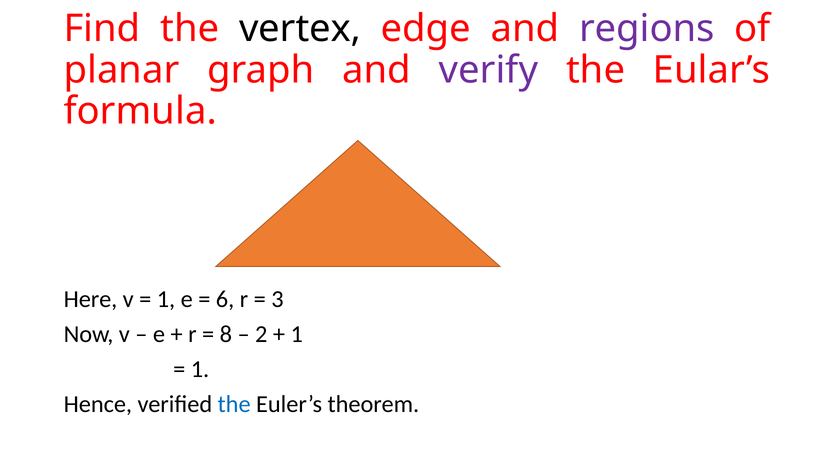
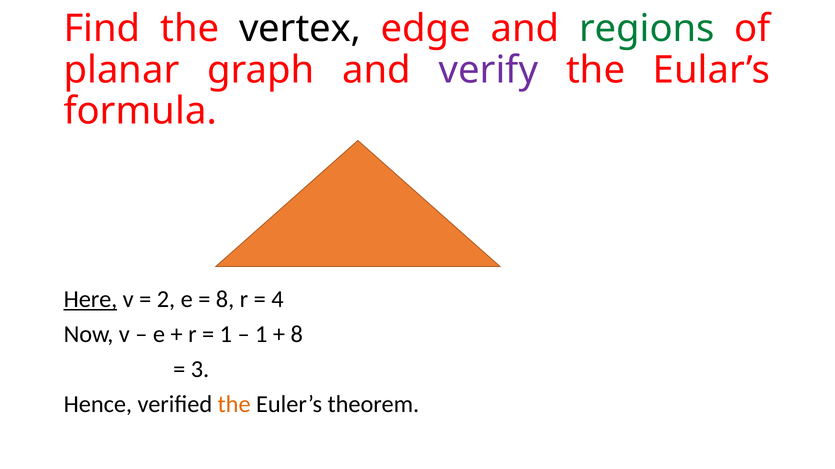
regions colour: purple -> green (647, 29)
Here underline: none -> present (90, 300)
1: 1 -> 2 (166, 300)
6: 6 -> 8 (225, 300)
3: 3 -> 4 (277, 300)
8: 8 -> 1 (226, 335)
2: 2 -> 1 (261, 335)
1: 1 -> 8 (297, 335)
1: 1 -> 3 (200, 370)
the colour: blue -> orange (234, 405)
